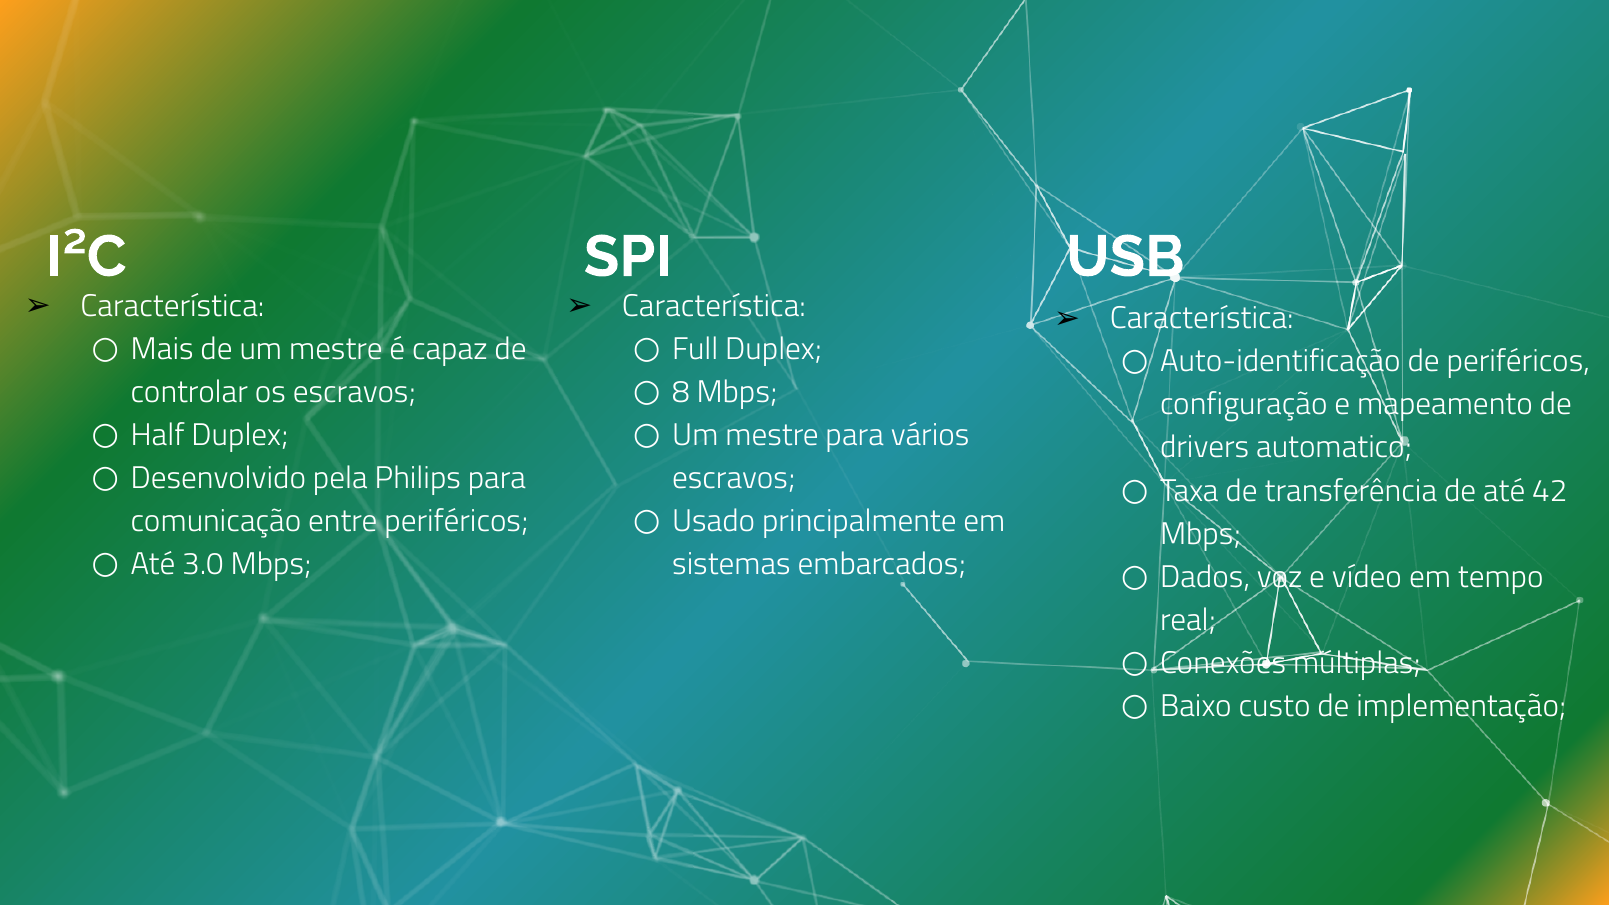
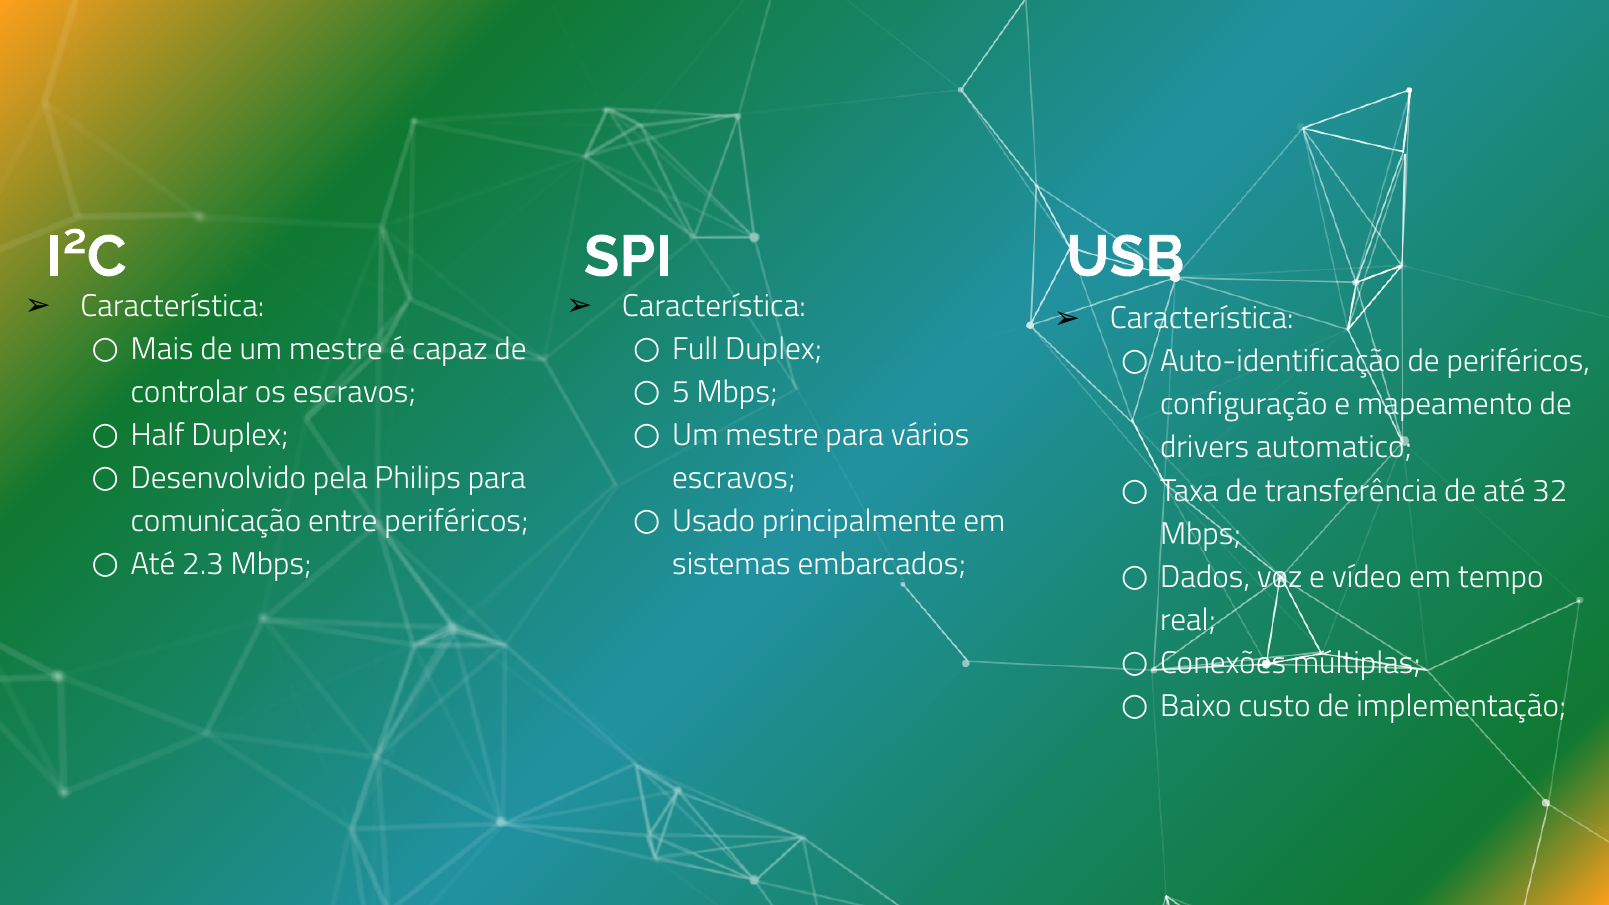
8: 8 -> 5 (681, 392)
42: 42 -> 32 (1550, 491)
3.0: 3.0 -> 2.3 (203, 565)
